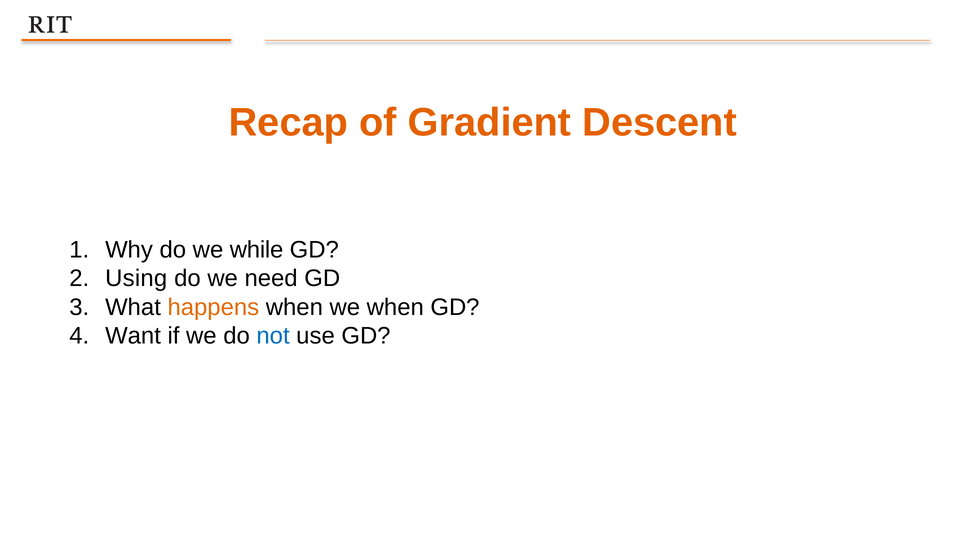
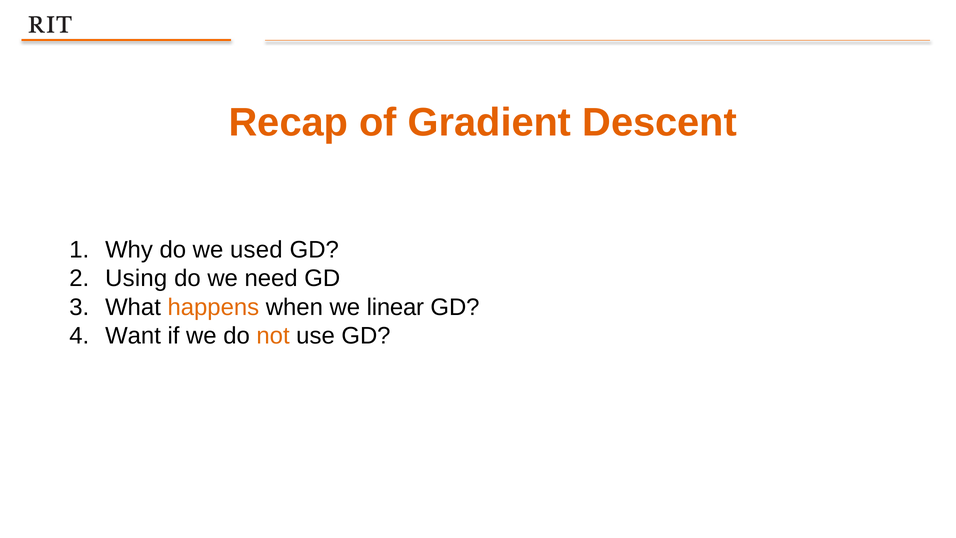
while: while -> used (256, 250)
we when: when -> linear (395, 307)
not colour: blue -> orange (273, 336)
